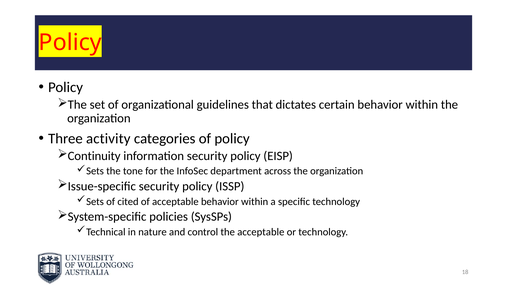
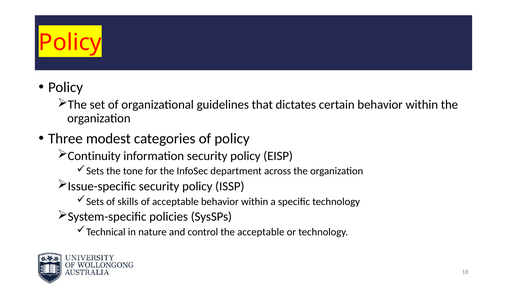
activity: activity -> modest (108, 139)
cited: cited -> skills (128, 202)
